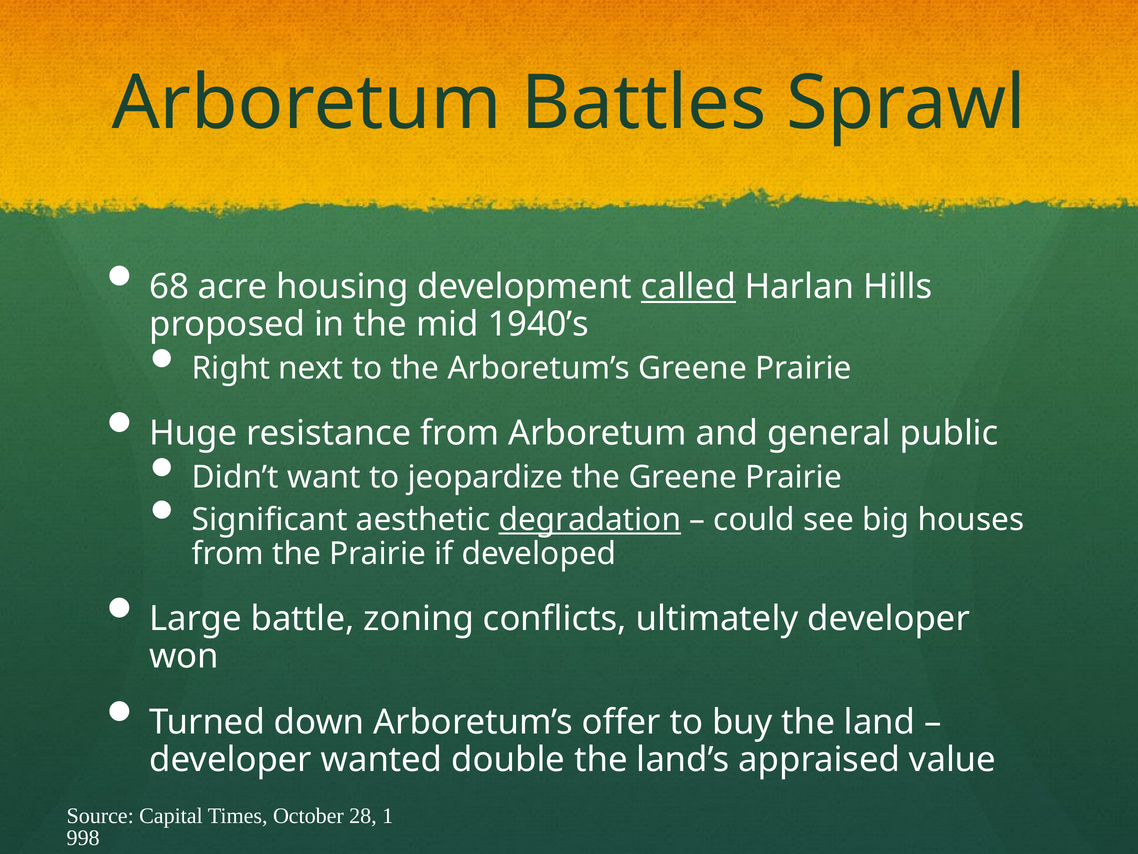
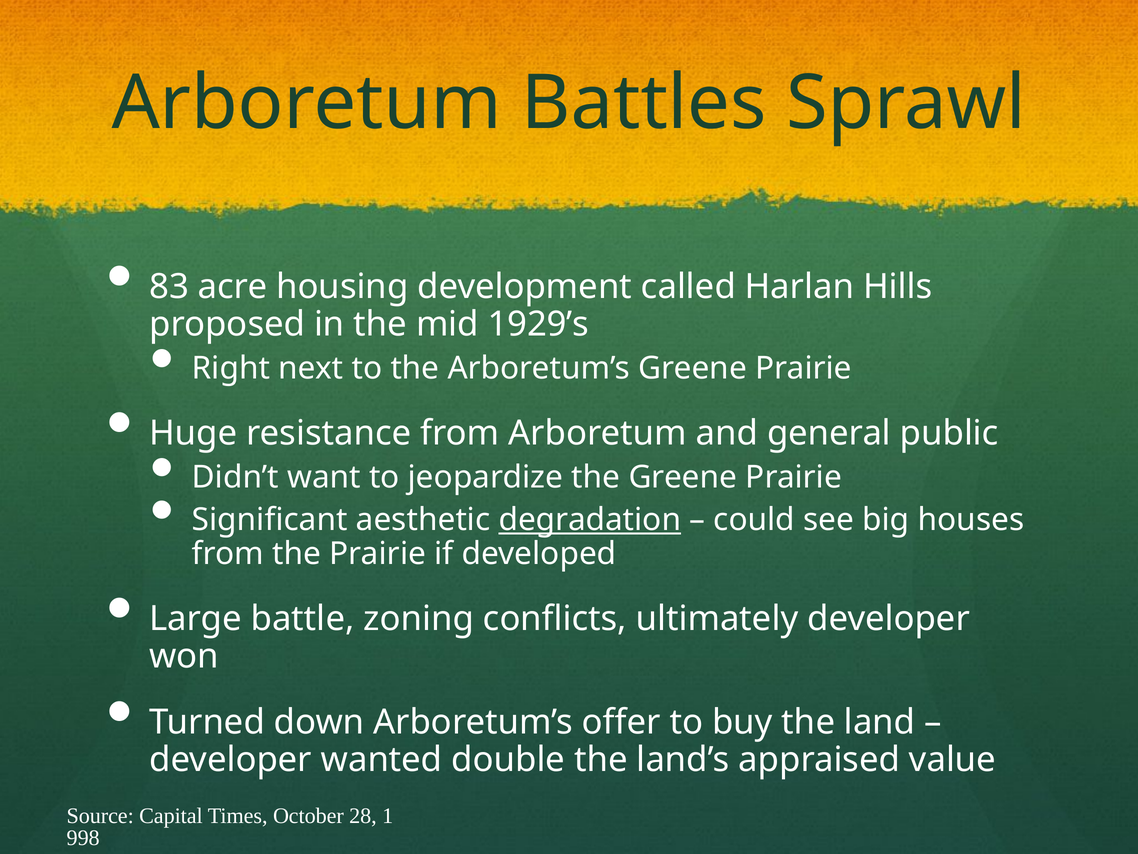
68: 68 -> 83 (169, 287)
called underline: present -> none (688, 287)
1940’s: 1940’s -> 1929’s (538, 324)
